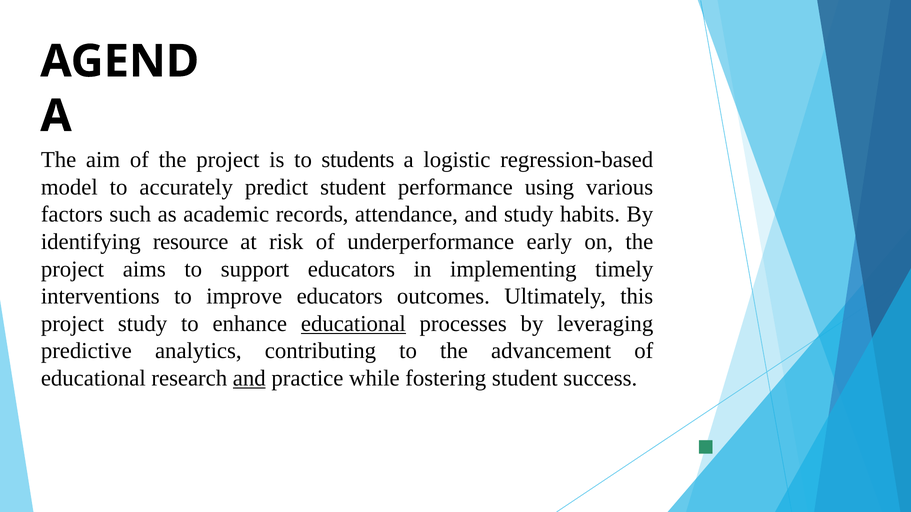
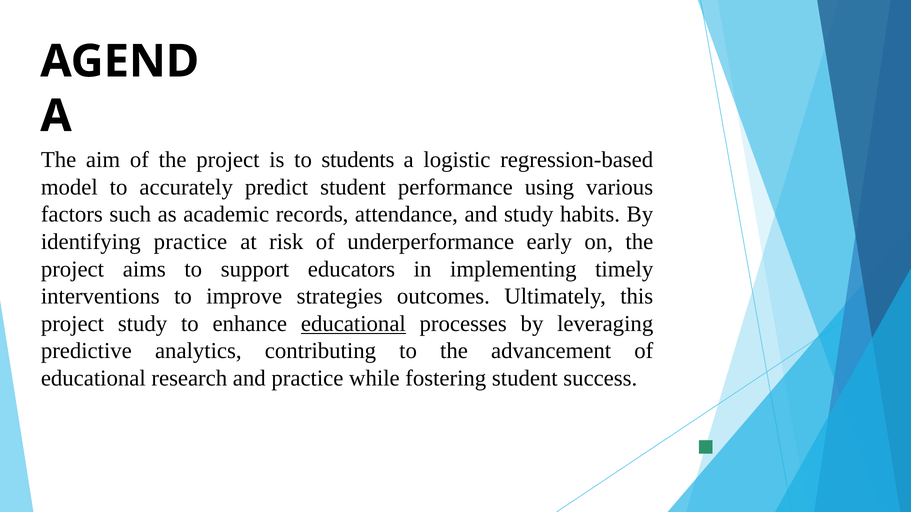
identifying resource: resource -> practice (190, 242)
improve educators: educators -> strategies (340, 297)
and underline: present -> none (249, 379)
